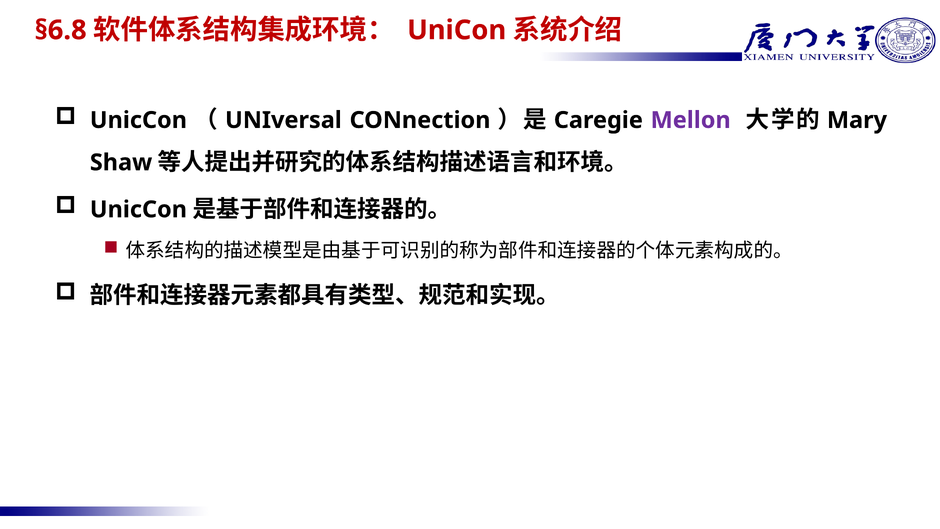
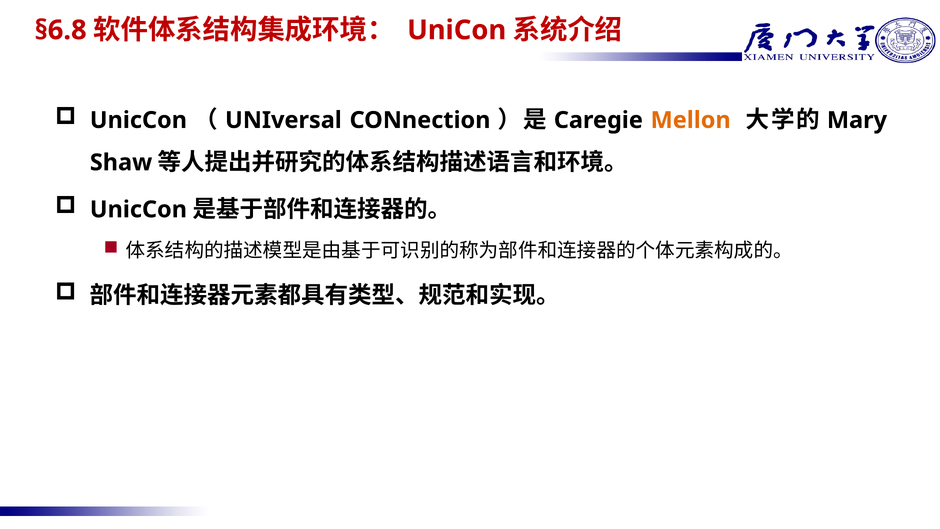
Mellon colour: purple -> orange (691, 120)
